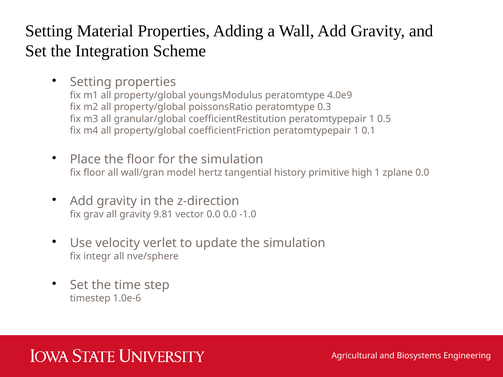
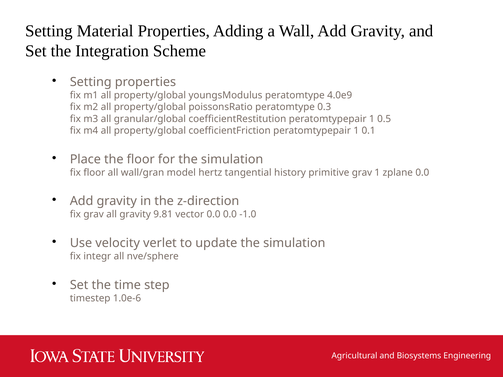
primitive high: high -> grav (362, 173)
